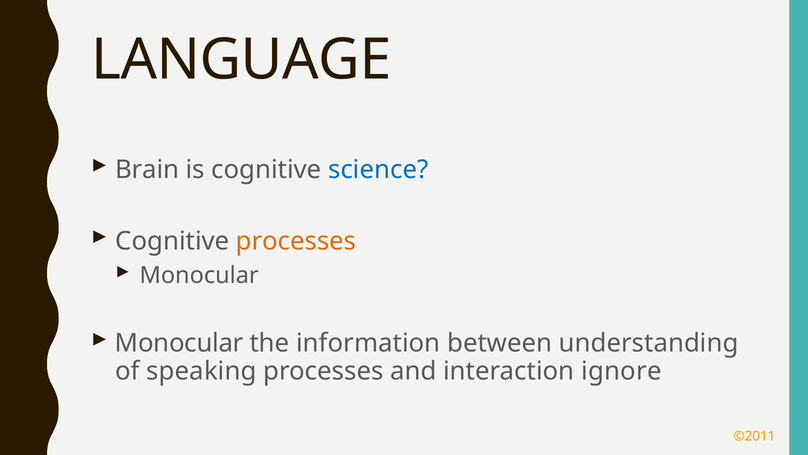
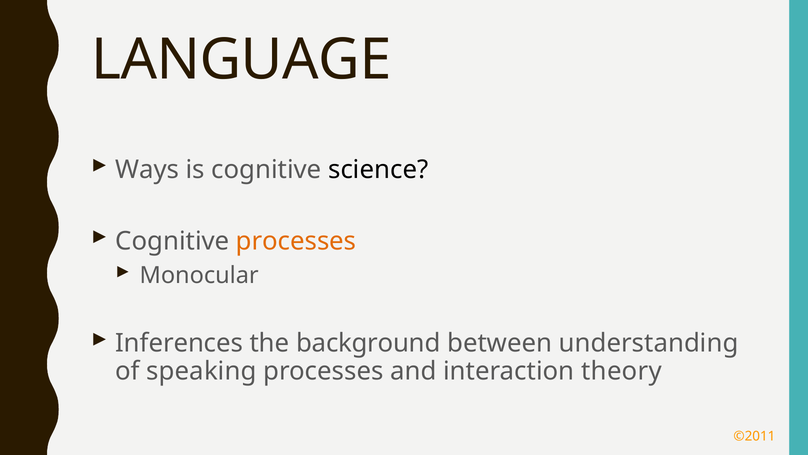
Brain: Brain -> Ways (147, 169)
science colour: blue -> black (378, 169)
Monocular: Monocular -> Inferences (179, 343)
information: information -> background (368, 343)
ignore: ignore -> theory (622, 371)
